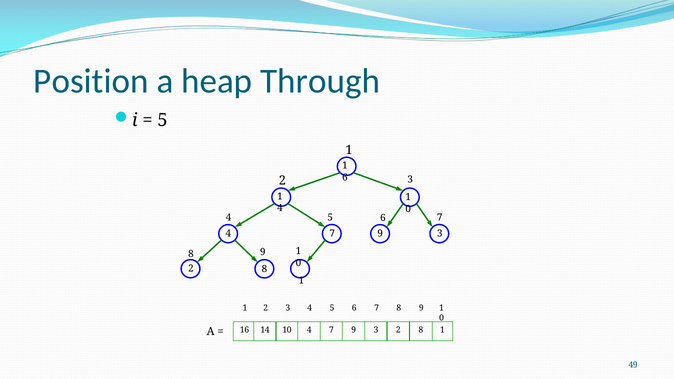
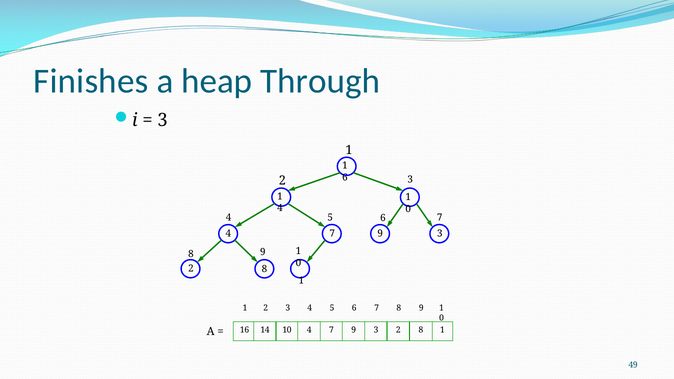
Position: Position -> Finishes (91, 81)
5: 5 -> 3 (162, 120)
